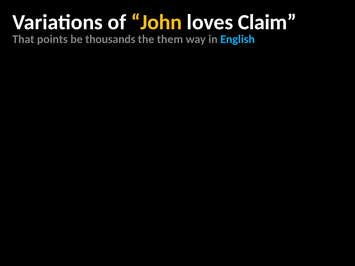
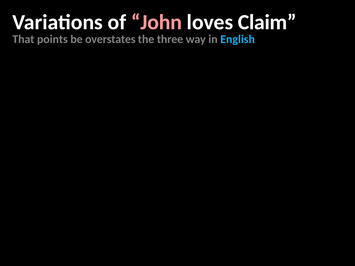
John colour: yellow -> pink (157, 22)
thousands: thousands -> overstates (110, 39)
them: them -> three (170, 39)
